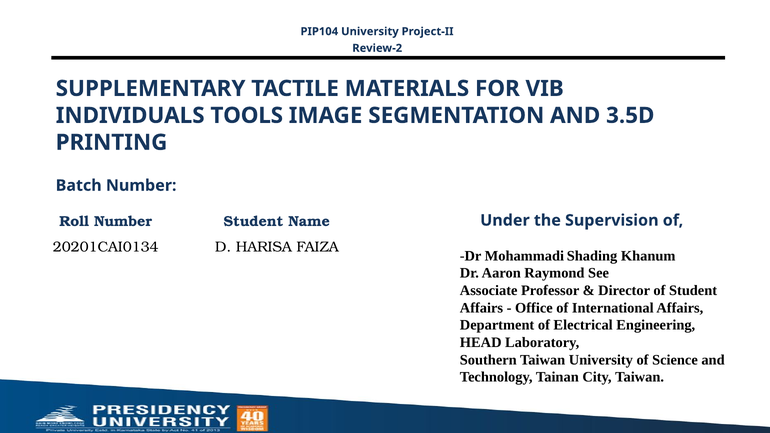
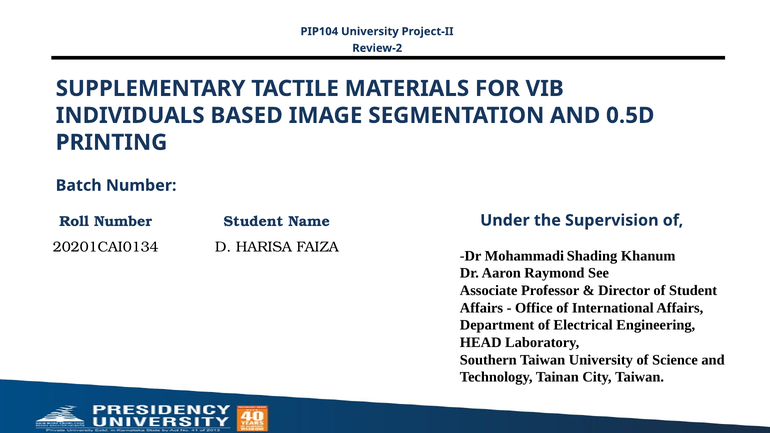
TOOLS: TOOLS -> BASED (247, 115)
3.5D: 3.5D -> 0.5D (630, 115)
